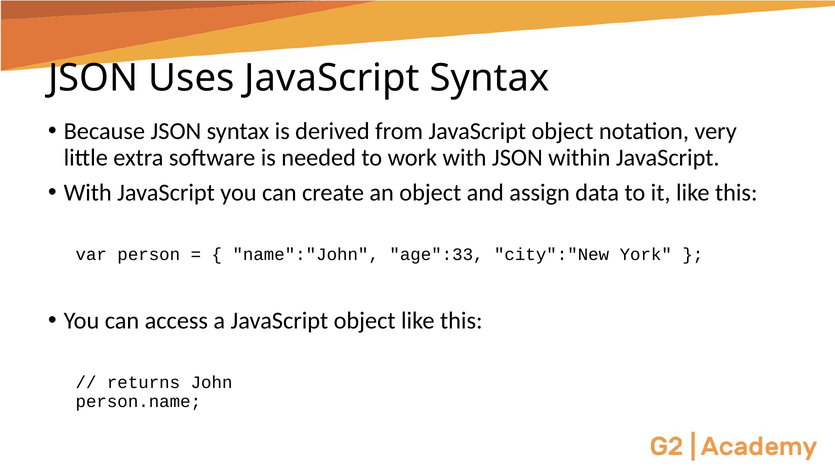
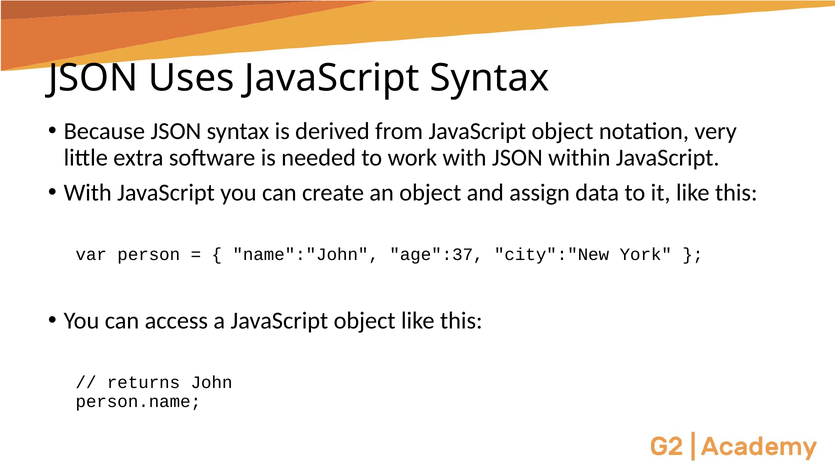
age":33: age":33 -> age":37 (436, 254)
